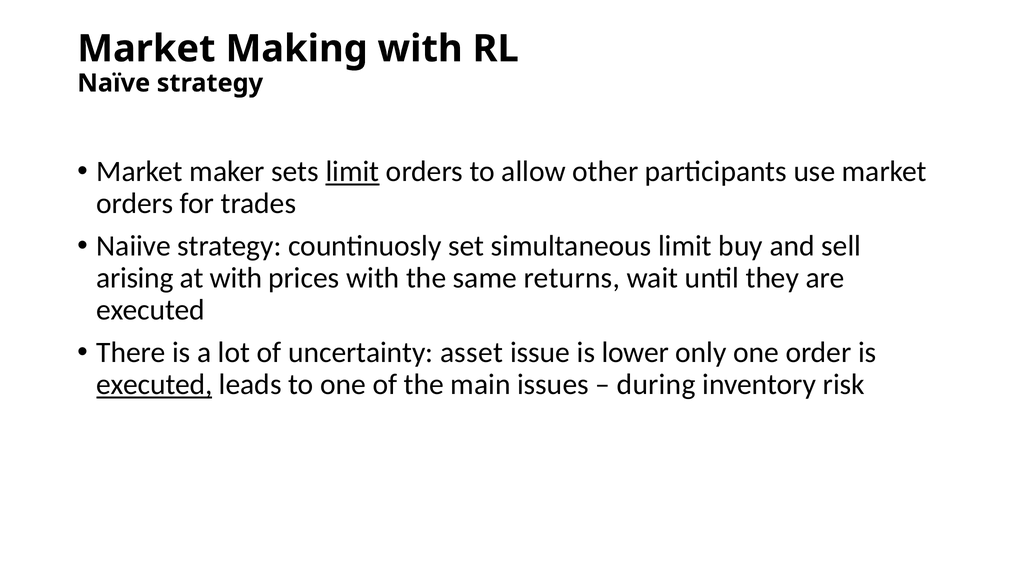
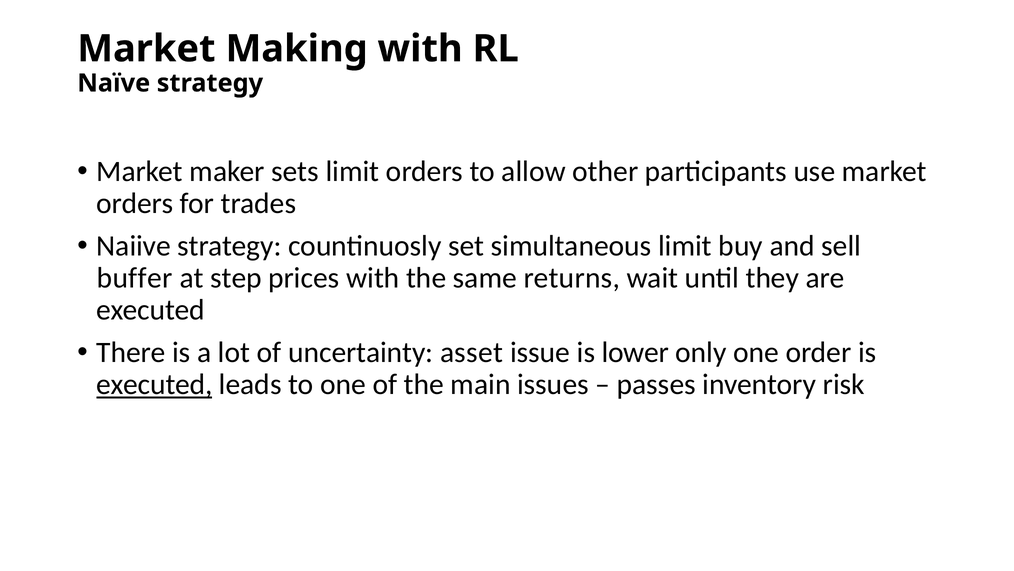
limit underline: present -> none (352, 171)
arising: arising -> buffer (135, 278)
at with: with -> step (236, 278)
during: during -> passes (656, 384)
